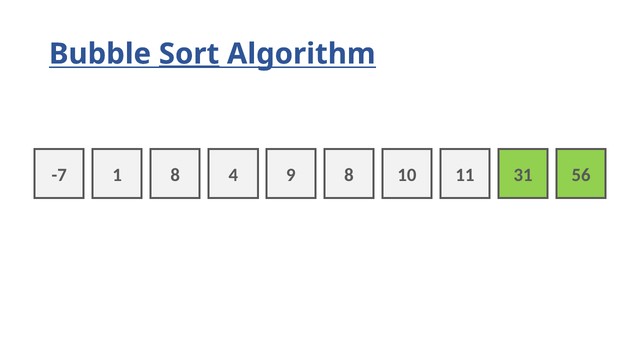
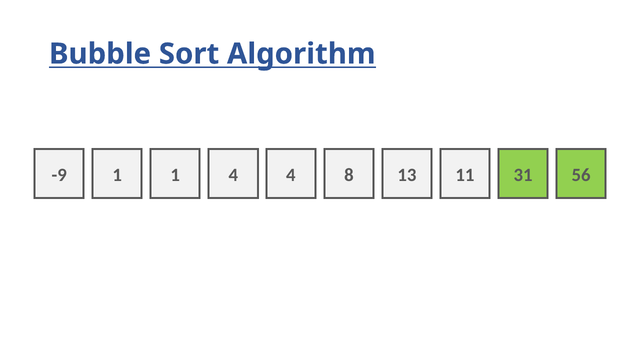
Sort underline: present -> none (189, 54)
-7: -7 -> -9 (59, 175)
1 8: 8 -> 1 (175, 175)
4 9: 9 -> 4 (291, 175)
10: 10 -> 13 (407, 175)
